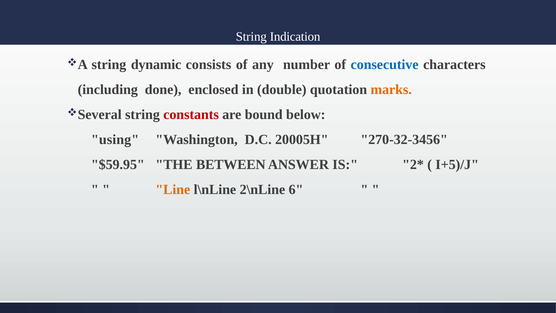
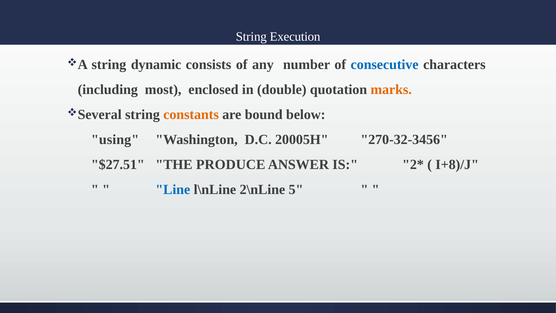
Indication: Indication -> Execution (295, 37)
done: done -> most (163, 89)
constants colour: red -> orange (191, 114)
$59.95: $59.95 -> $27.51 (118, 165)
BETWEEN: BETWEEN -> PRODUCE (231, 165)
I+5)/J: I+5)/J -> I+8)/J (457, 165)
Line colour: orange -> blue (173, 190)
6: 6 -> 5 (296, 190)
